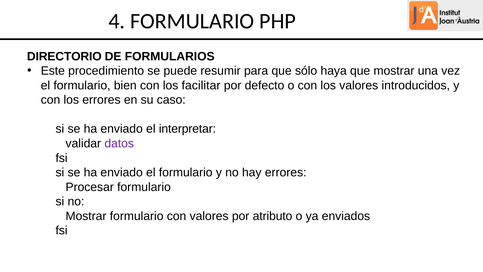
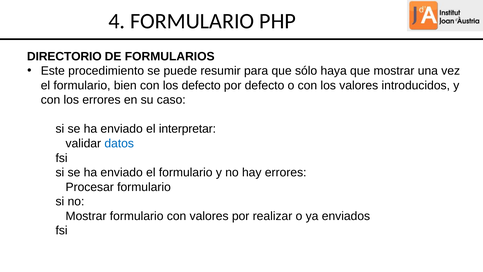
los facilitar: facilitar -> defecto (201, 85)
datos colour: purple -> blue (119, 143)
atributo: atributo -> realizar (273, 216)
